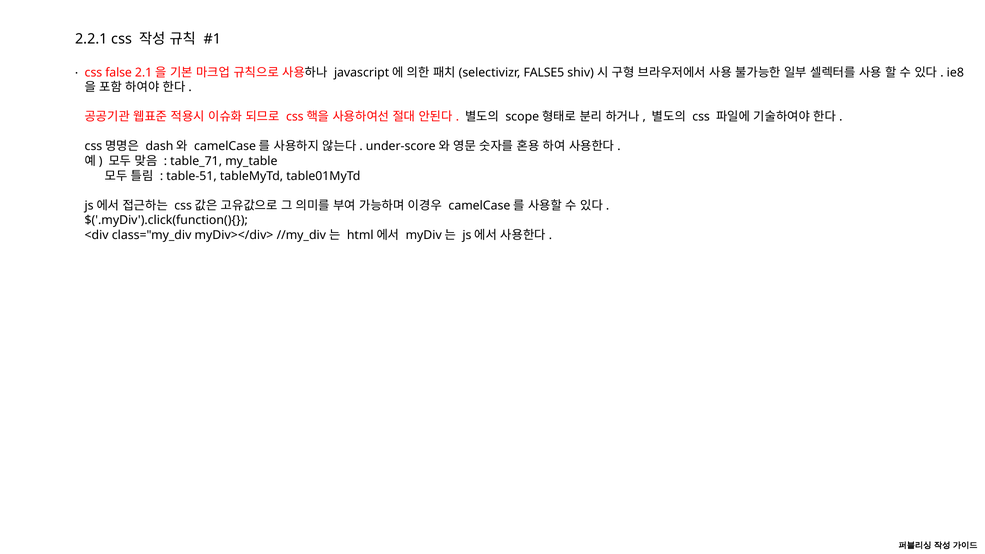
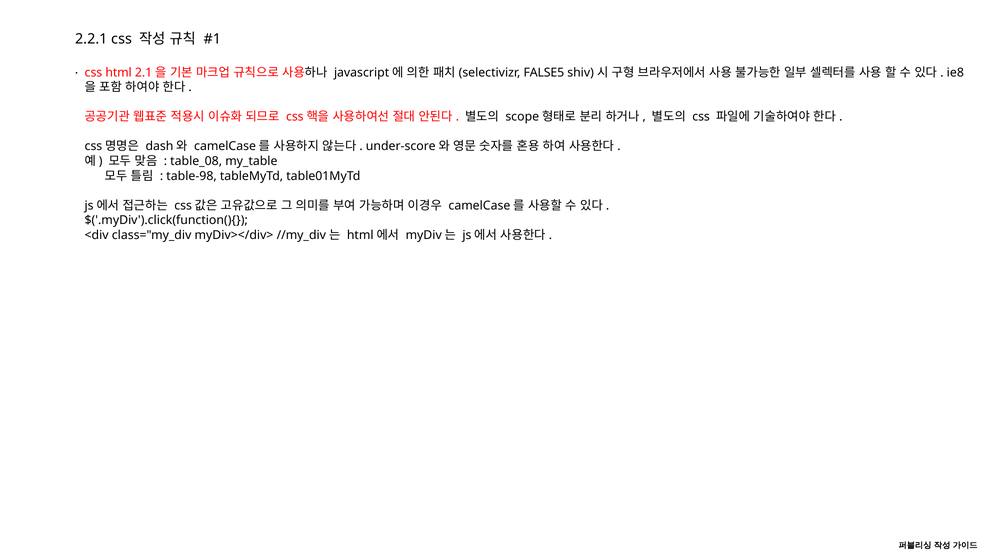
false: false -> html (119, 73)
table_71: table_71 -> table_08 (196, 161)
table-51: table-51 -> table-98 (192, 176)
